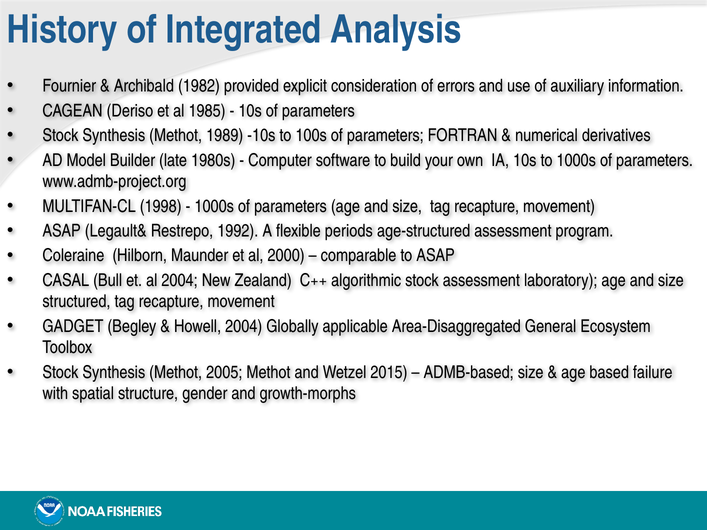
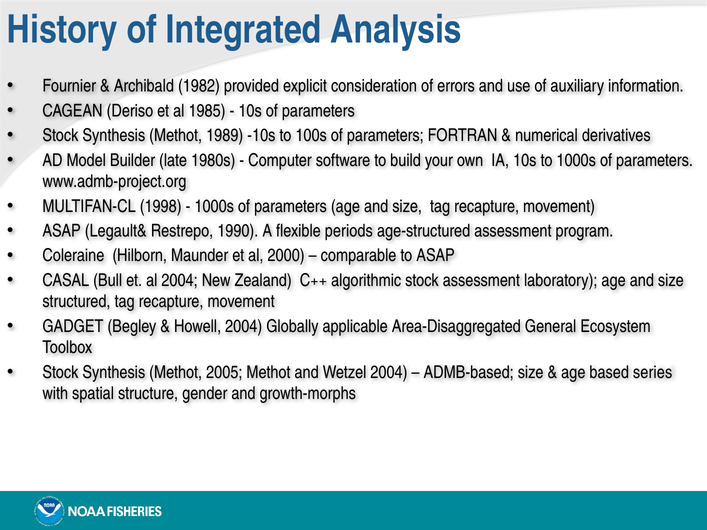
1992: 1992 -> 1990 (238, 231)
Wetzel 2015: 2015 -> 2004 (389, 372)
failure: failure -> series (653, 372)
